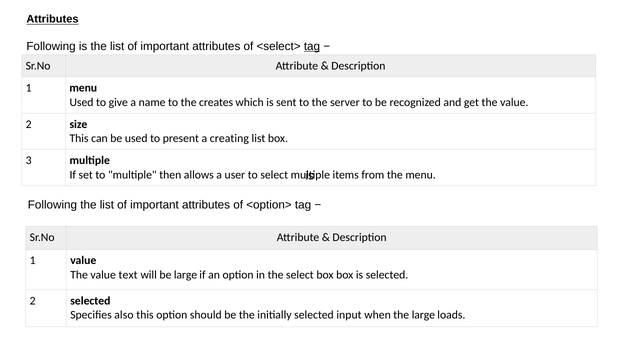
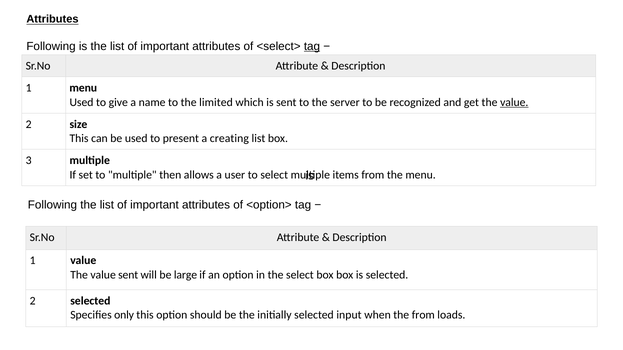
creates: creates -> limited (216, 102)
value underline: none -> present (514, 102)
value text: text -> sent (128, 275)
also: also -> only (124, 315)
the large: large -> from (423, 315)
